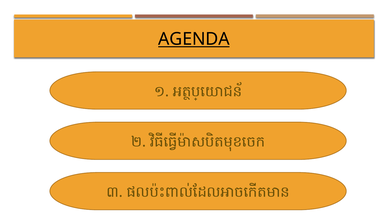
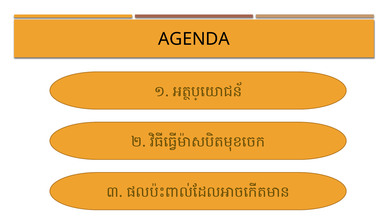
AGENDA underline: present -> none (194, 39)
